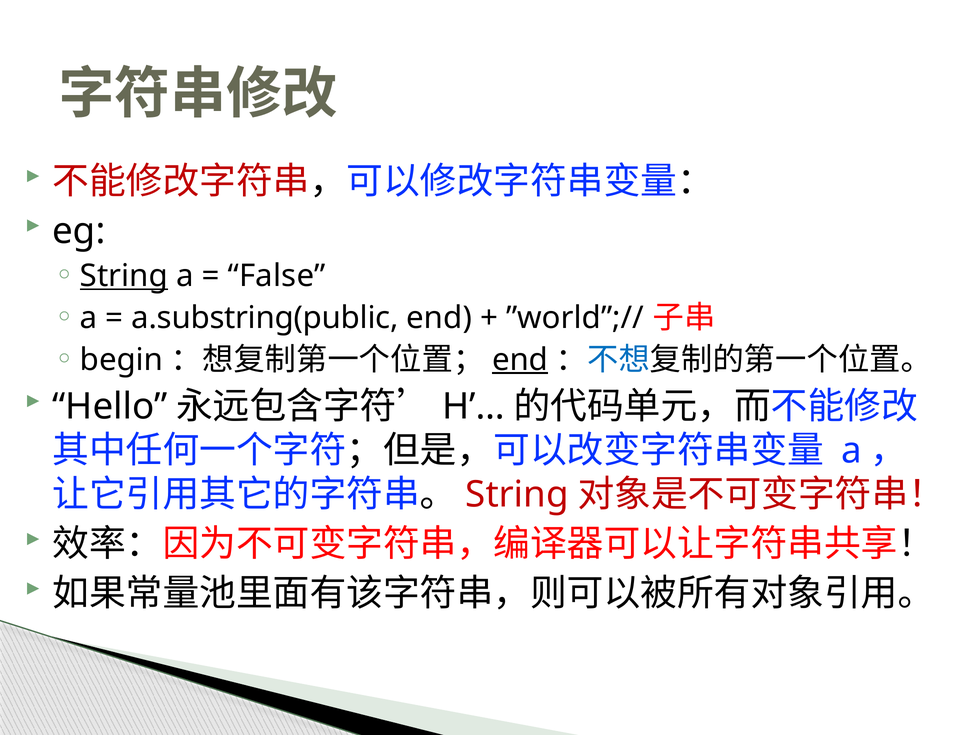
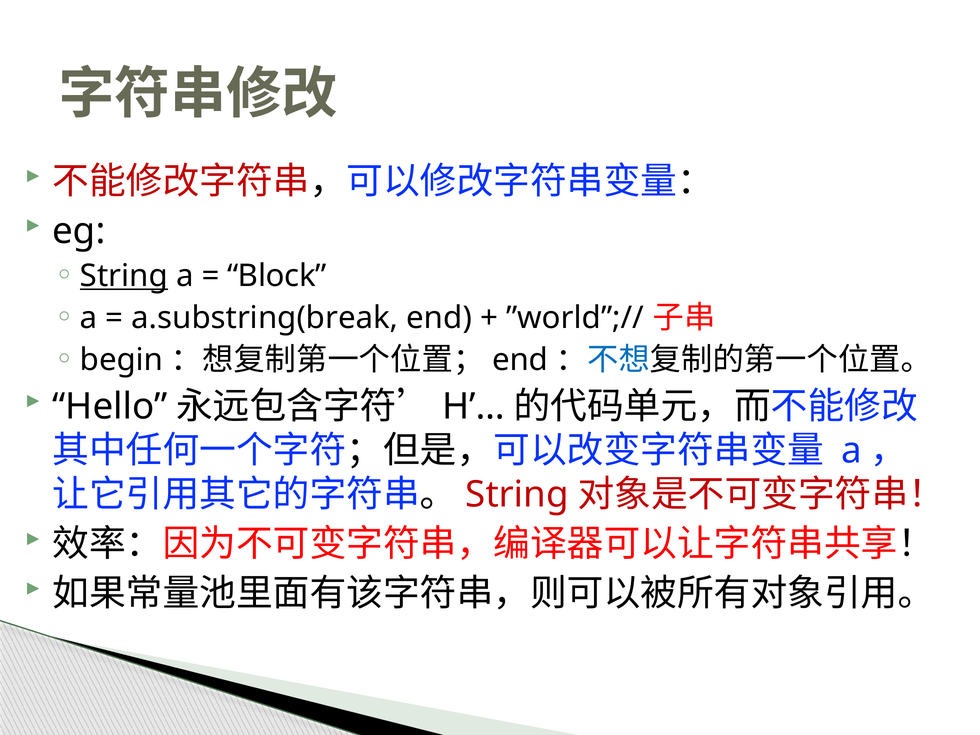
False: False -> Block (277, 276)
a.substring(public: a.substring(public -> a.substring(break (265, 318)
end underline: present -> none (520, 360)
